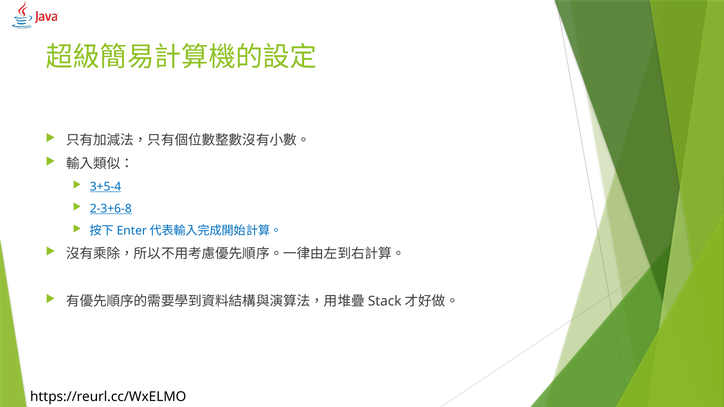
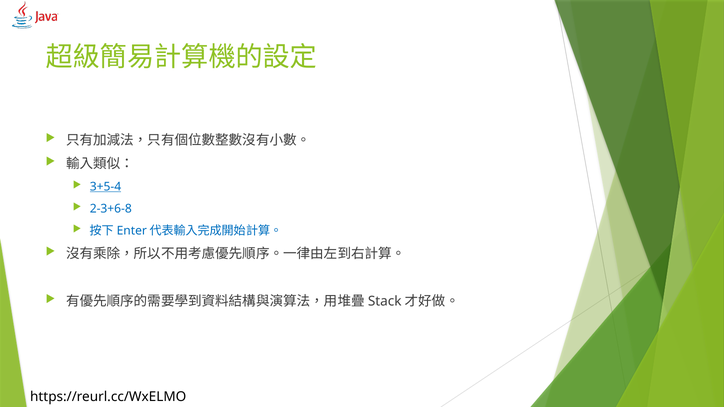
2-3+6-8 underline: present -> none (111, 209)
